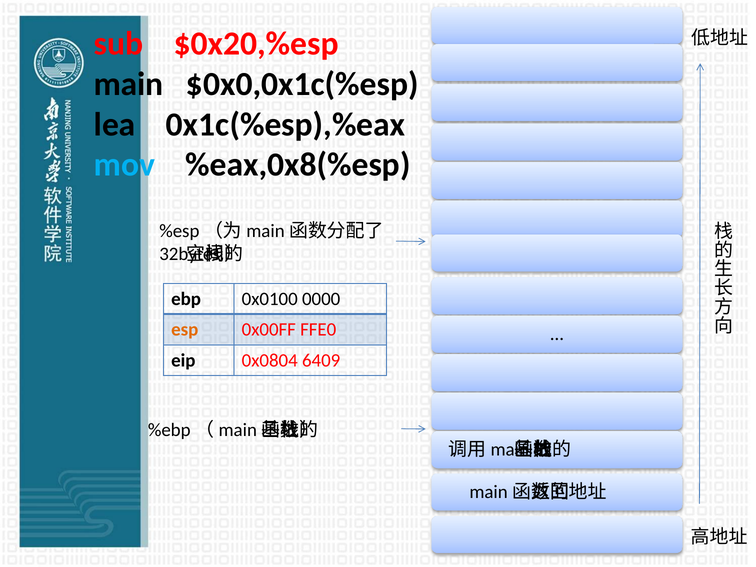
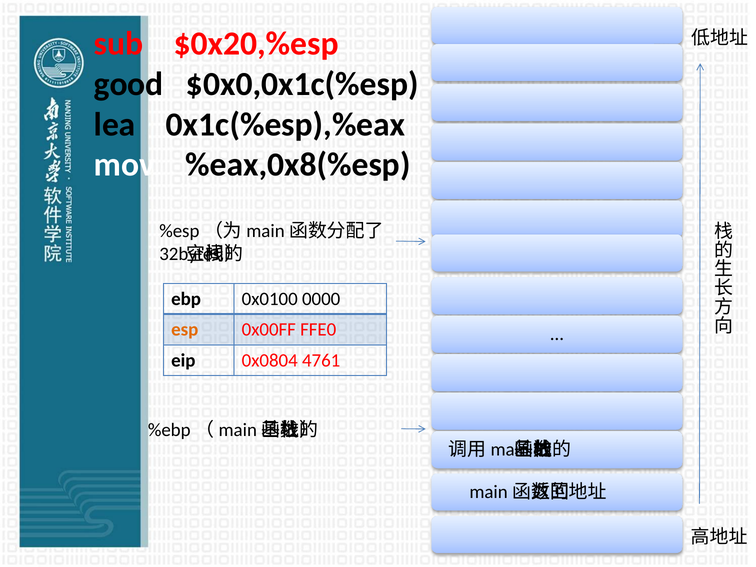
main: main -> good (129, 84)
mov colour: light blue -> white (124, 165)
6409: 6409 -> 4761 (321, 360)
